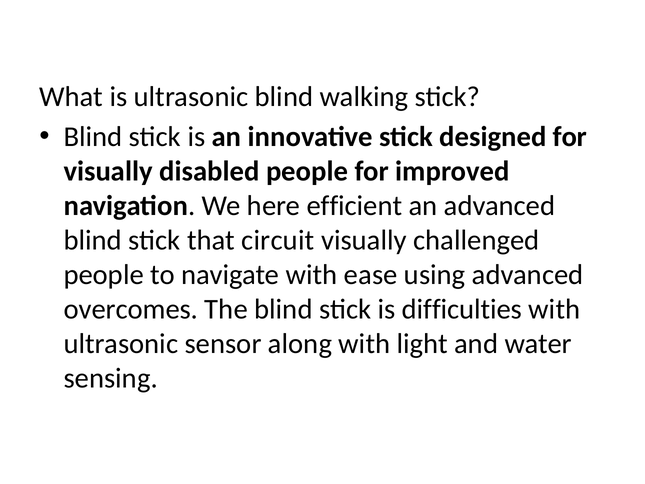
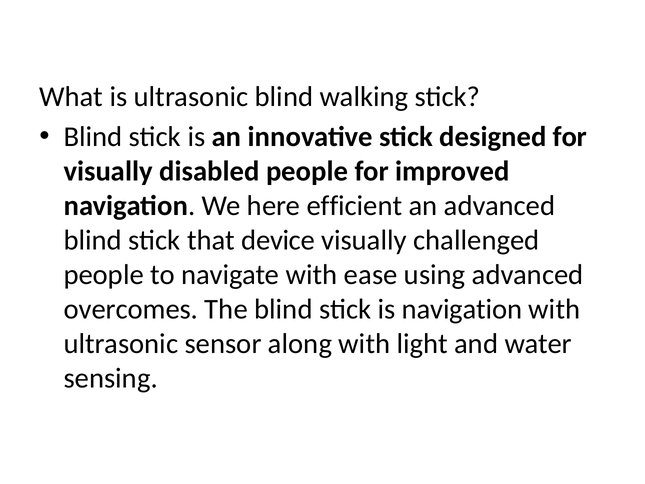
circuit: circuit -> device (278, 240)
is difficulties: difficulties -> navigation (462, 309)
